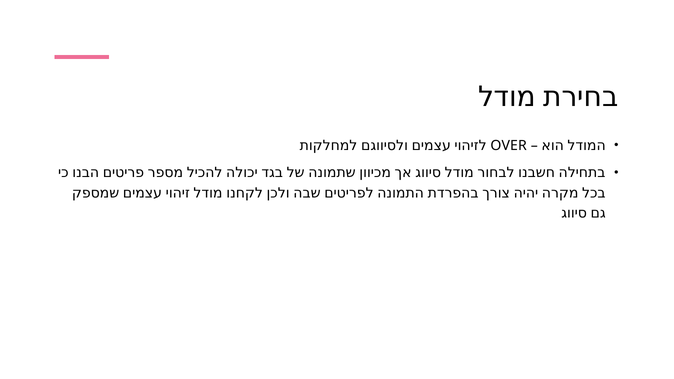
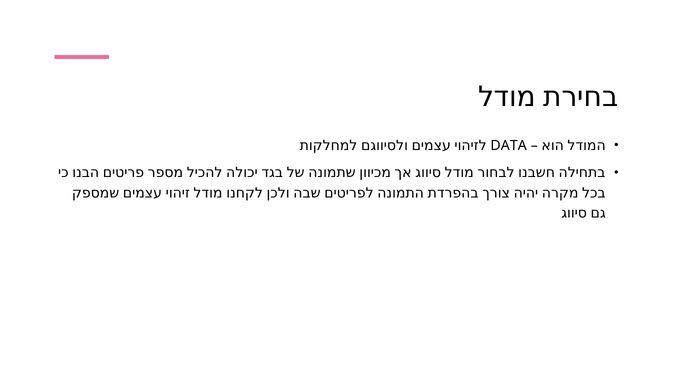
OVER: OVER -> DATA (509, 146)
